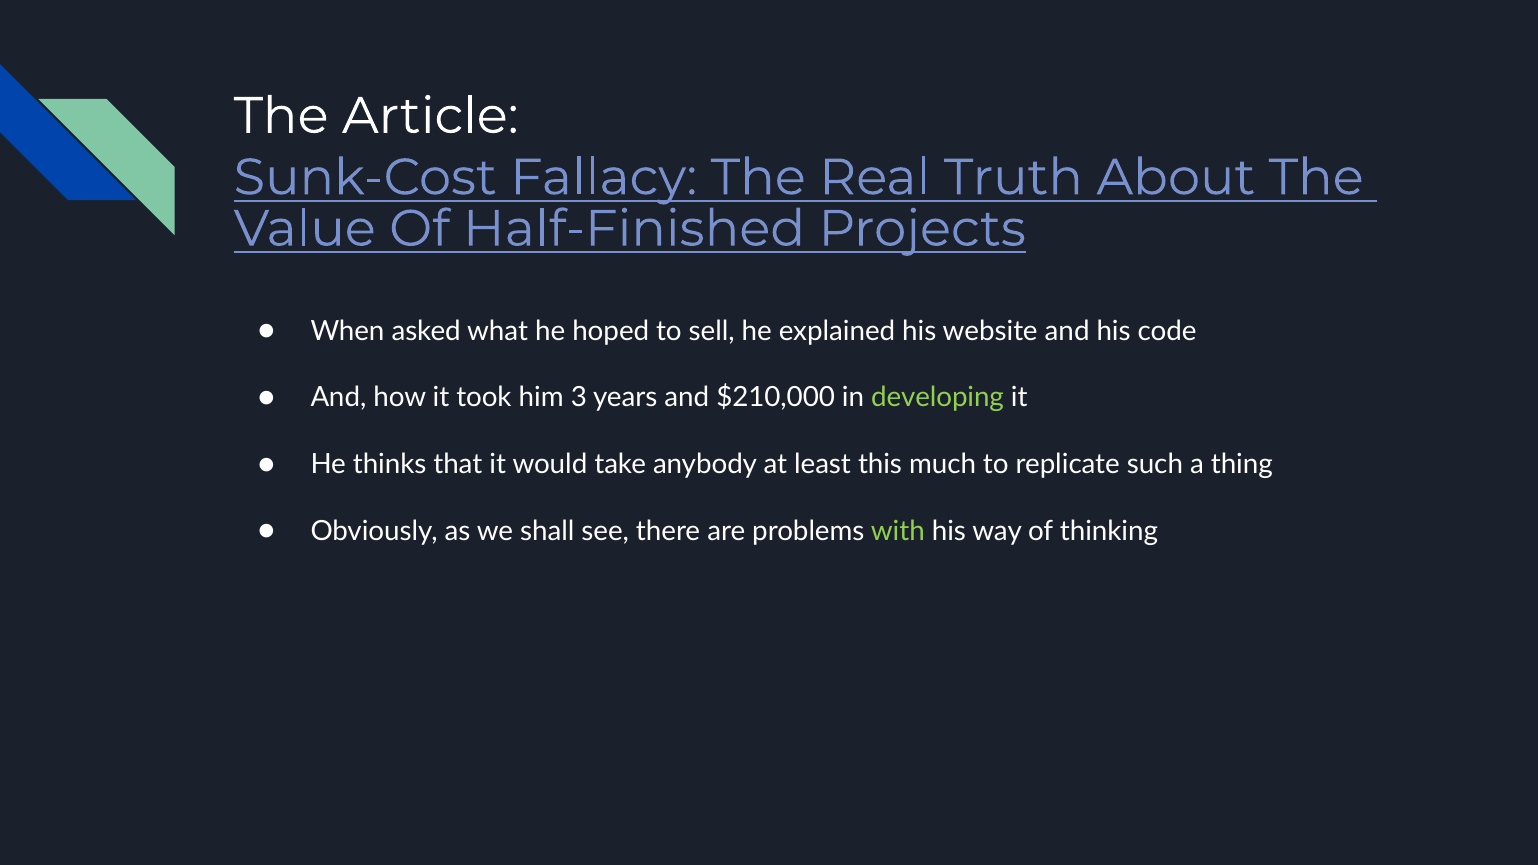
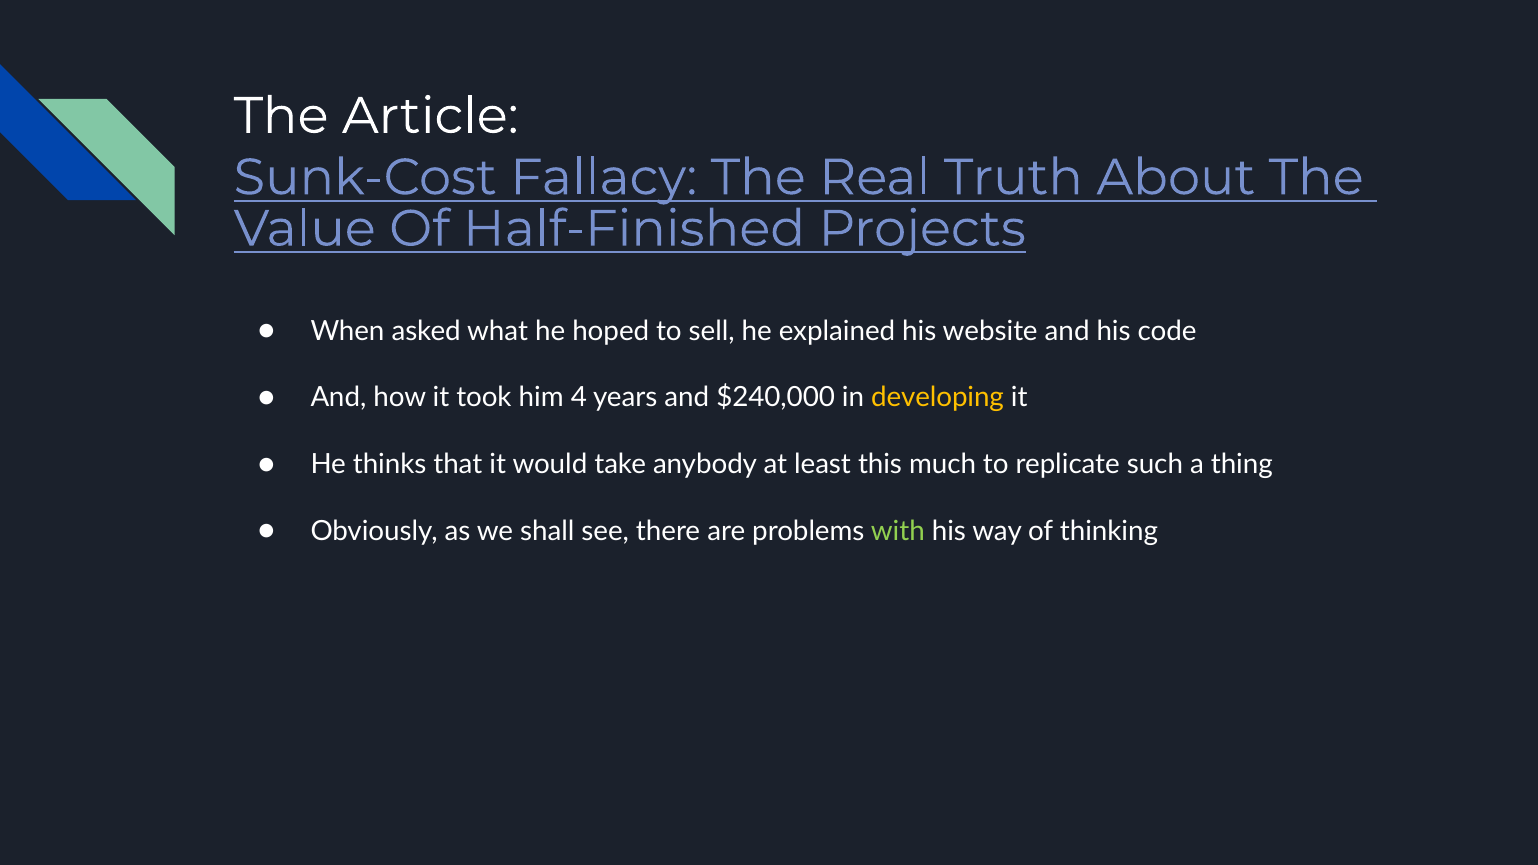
3: 3 -> 4 (579, 398)
$210,000: $210,000 -> $240,000 (776, 398)
developing colour: light green -> yellow (937, 398)
